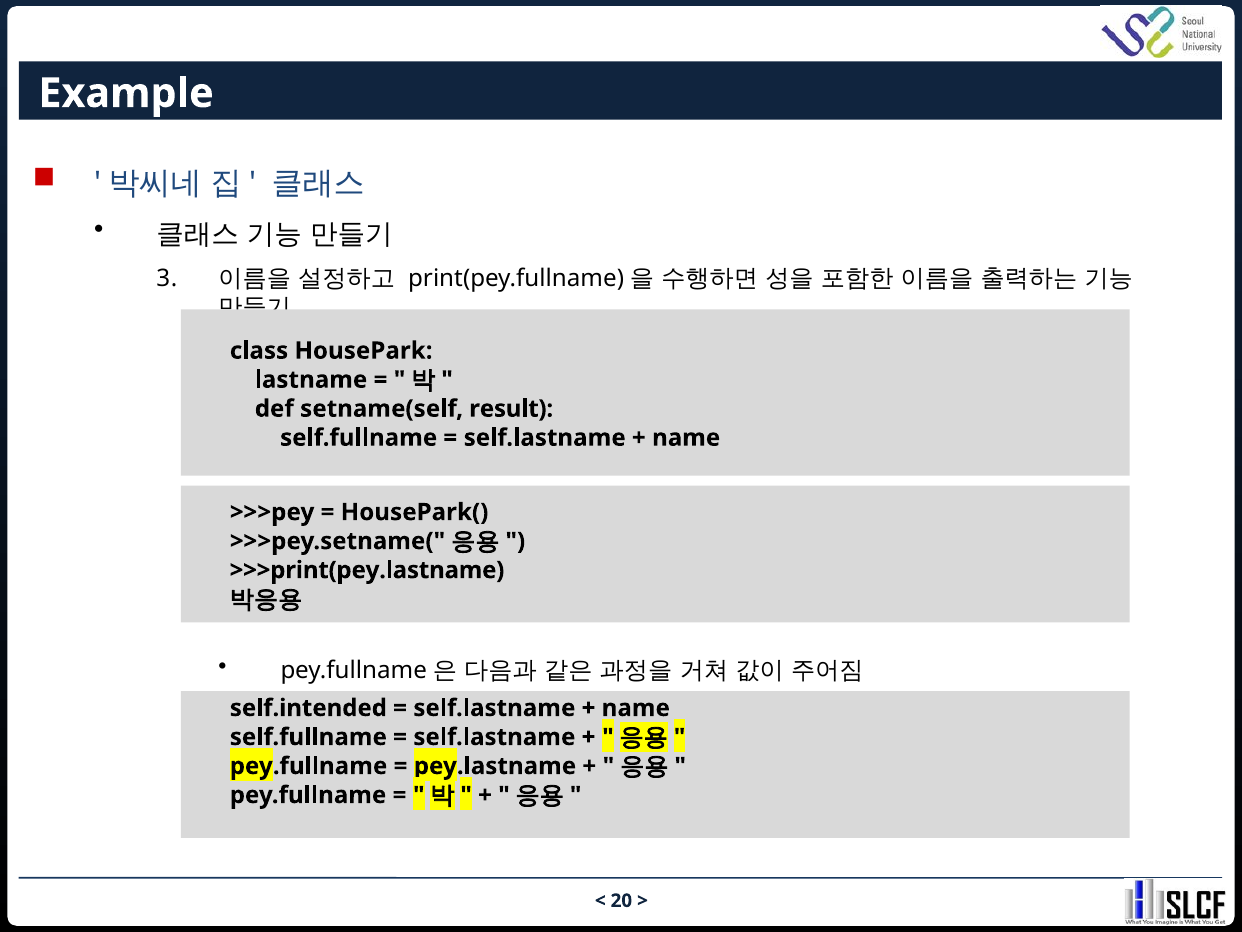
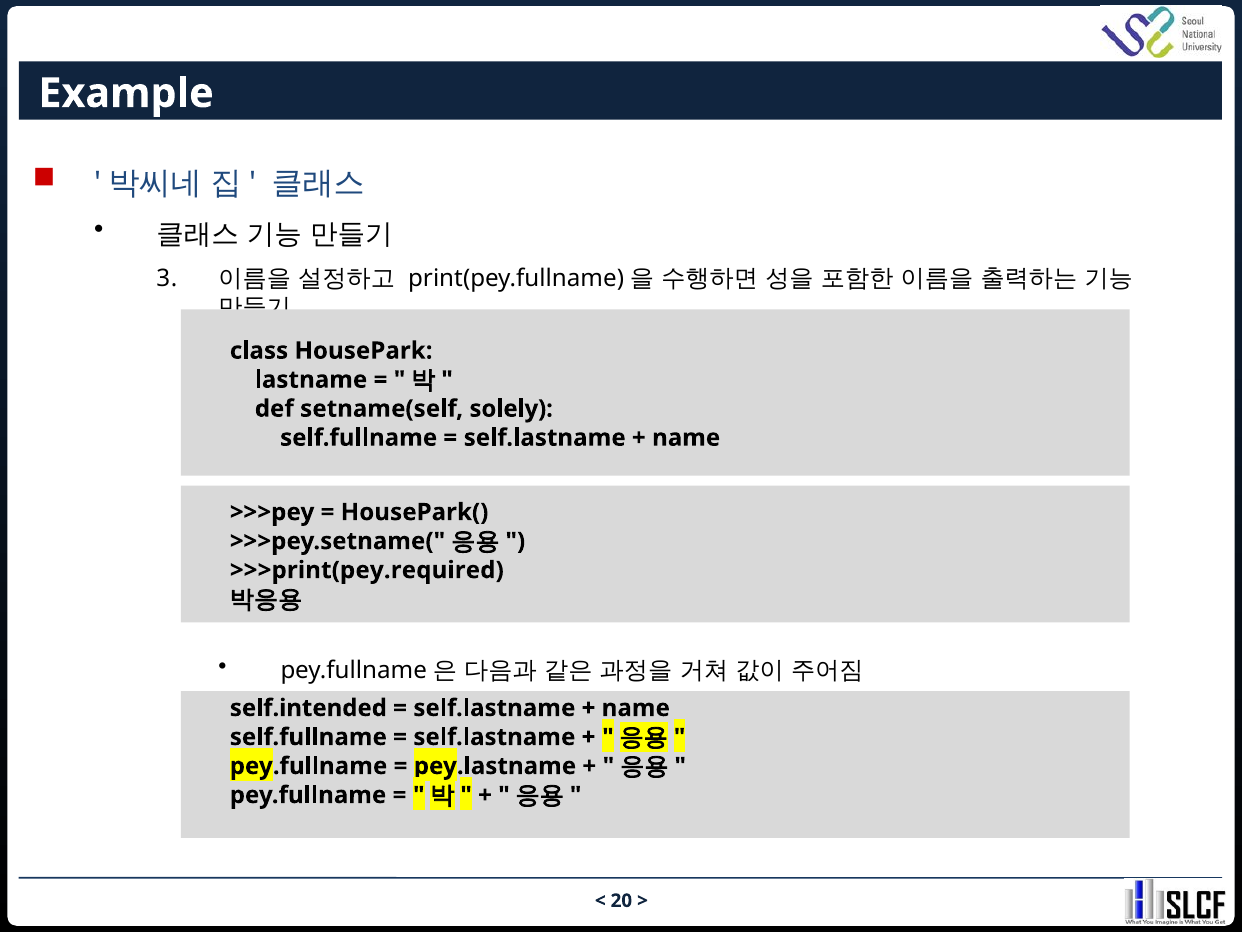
result: result -> solely (511, 409)
>>>print(pey.lastname: >>>print(pey.lastname -> >>>print(pey.required (367, 570)
